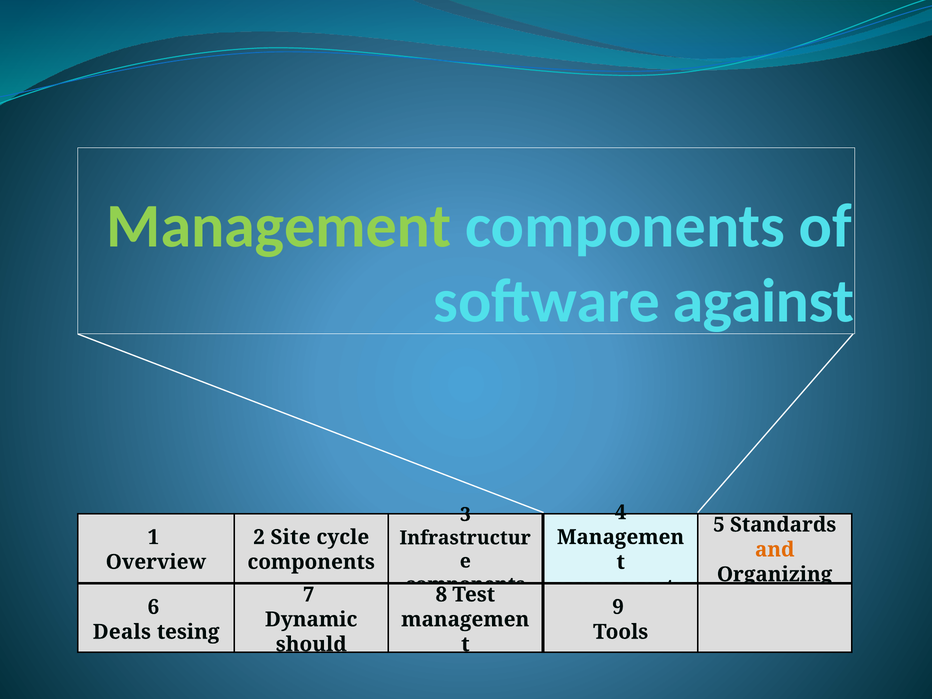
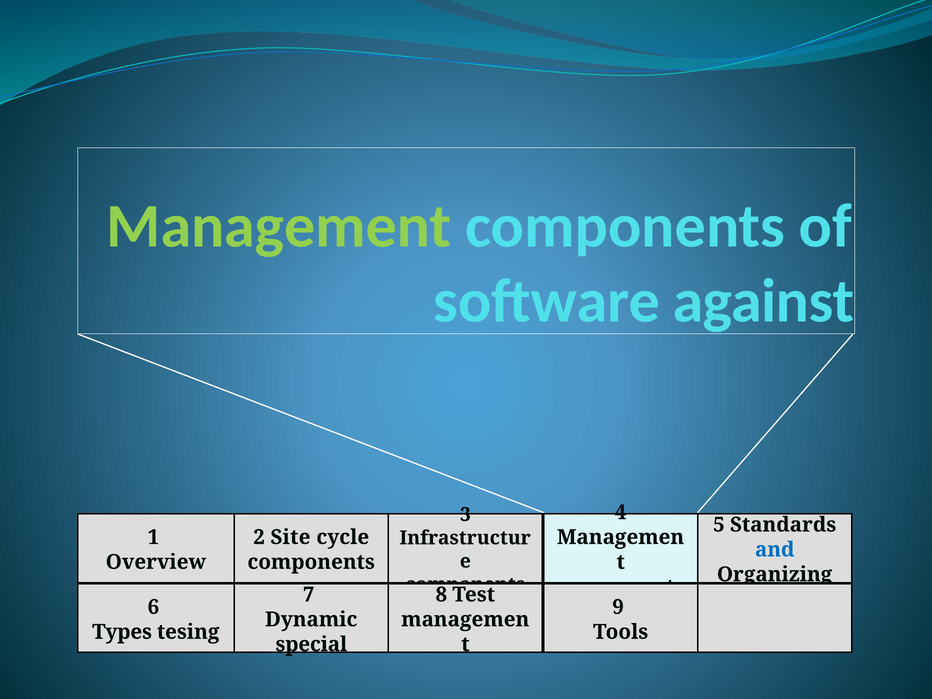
and colour: orange -> blue (775, 550)
Deals: Deals -> Types (122, 632)
should: should -> special (311, 644)
